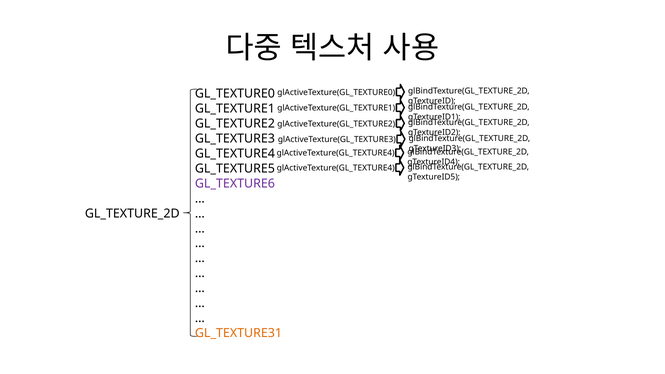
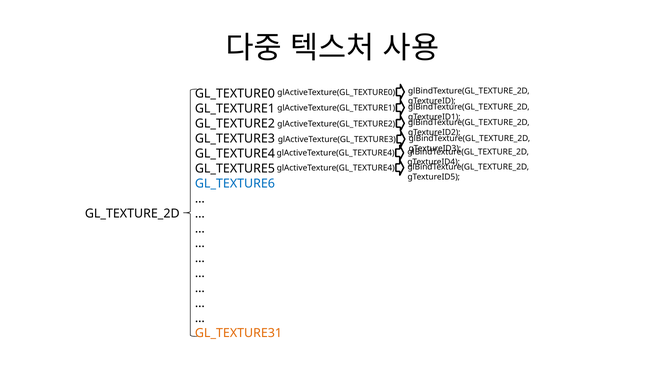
GL_TEXTURE6 colour: purple -> blue (235, 184)
